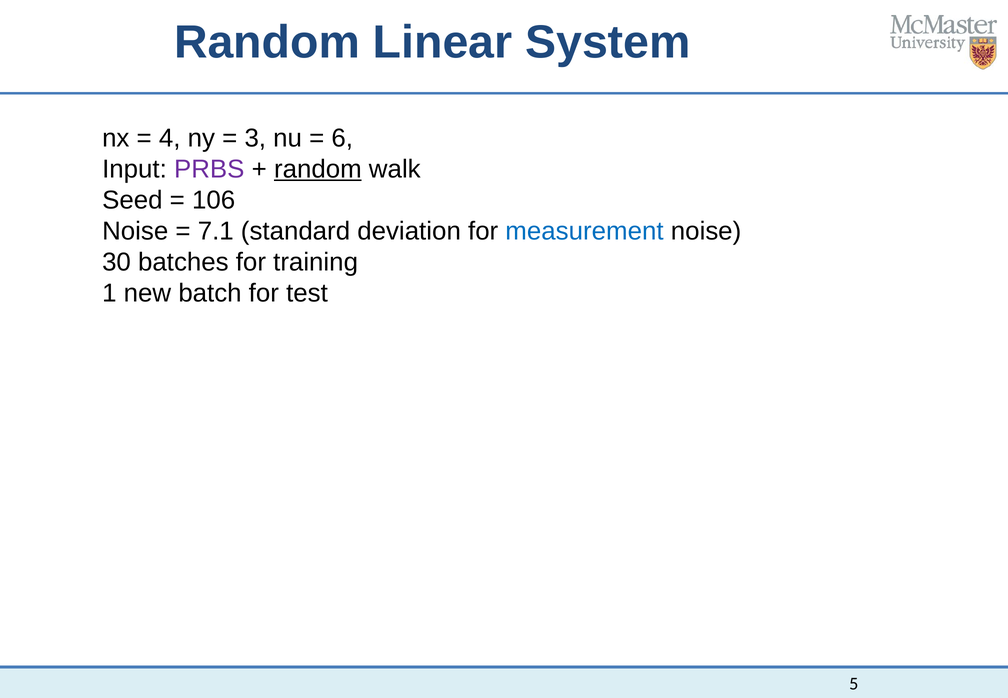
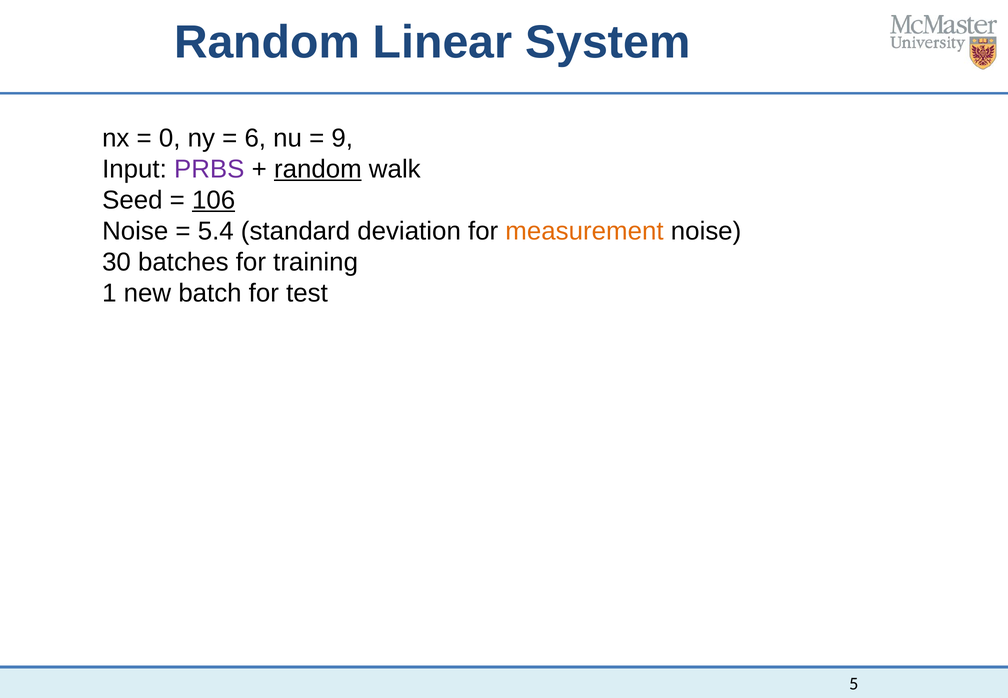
4: 4 -> 0 (170, 138)
3: 3 -> 6 (255, 138)
6: 6 -> 9 (342, 138)
106 underline: none -> present (214, 200)
7.1: 7.1 -> 5.4 (216, 231)
measurement colour: blue -> orange (584, 231)
